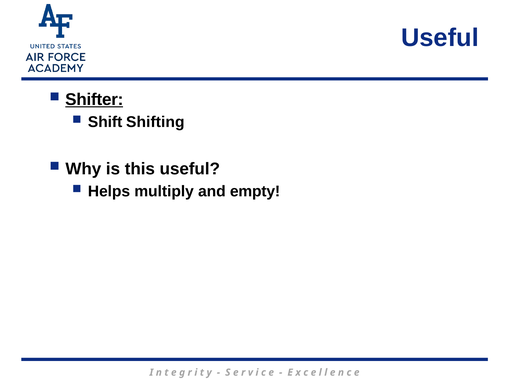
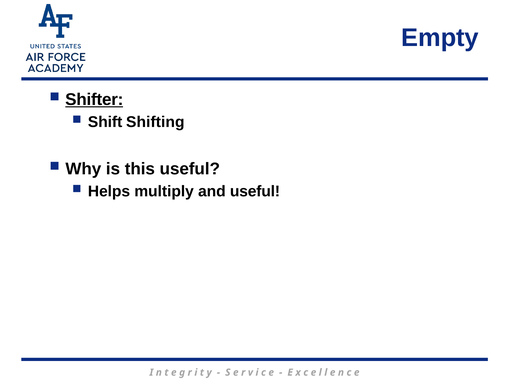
Useful: Useful -> Empty (440, 38)
and empty: empty -> useful (255, 191)
